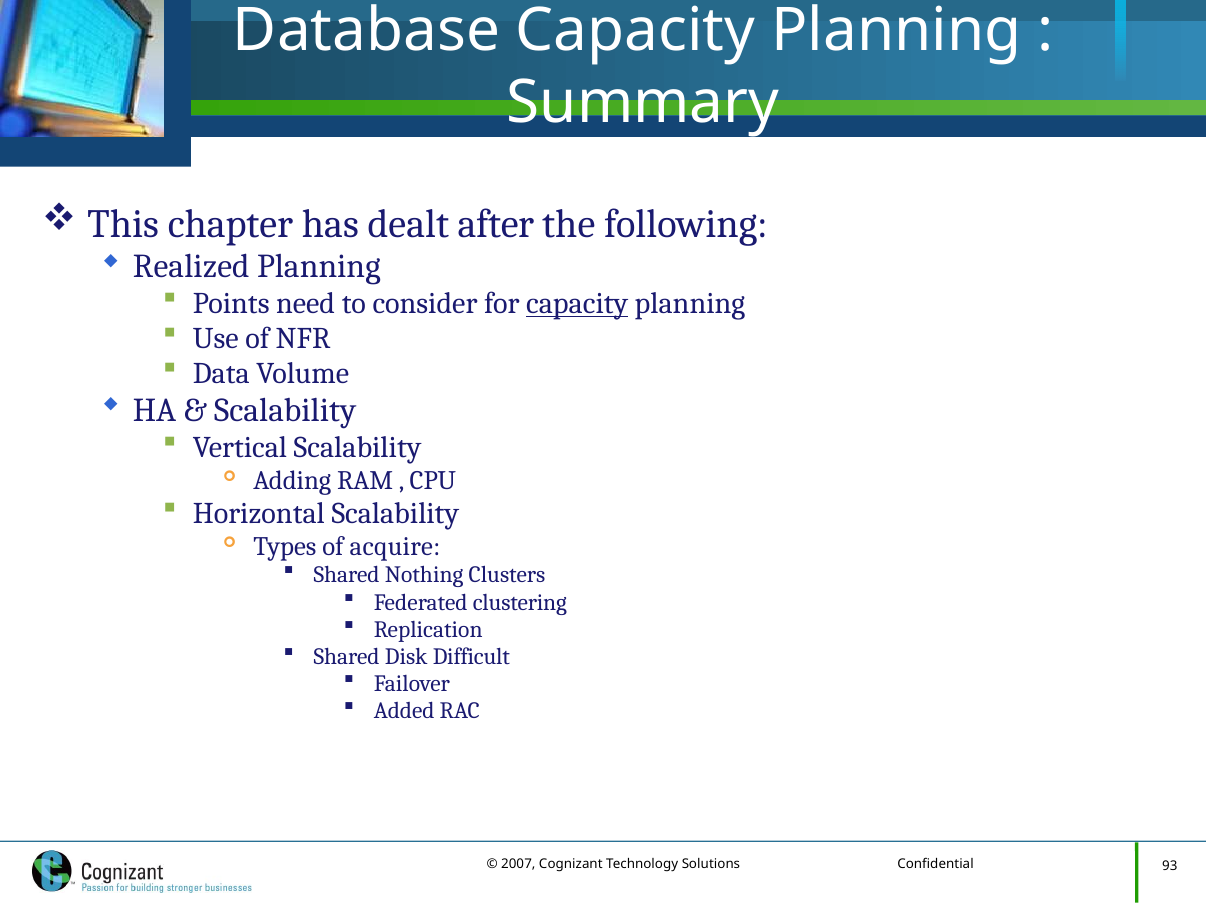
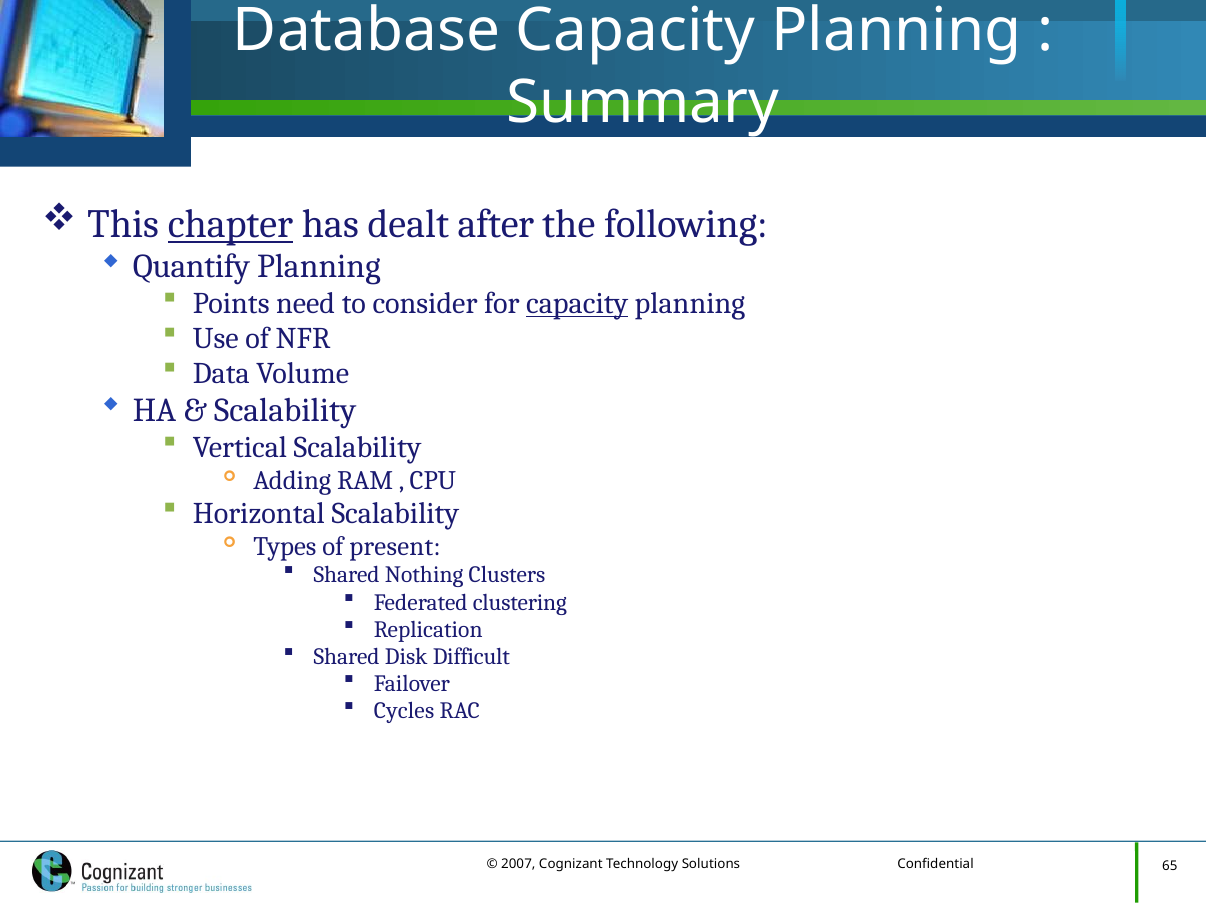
chapter underline: none -> present (230, 225)
Realized: Realized -> Quantify (191, 267)
acquire: acquire -> present (395, 547)
Added: Added -> Cycles (404, 712)
93: 93 -> 65 (1170, 867)
